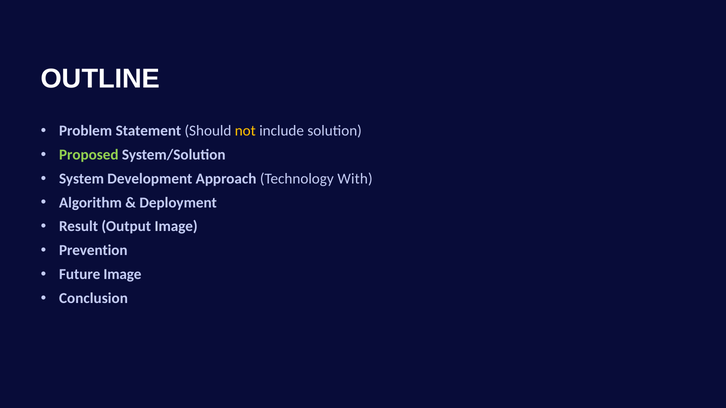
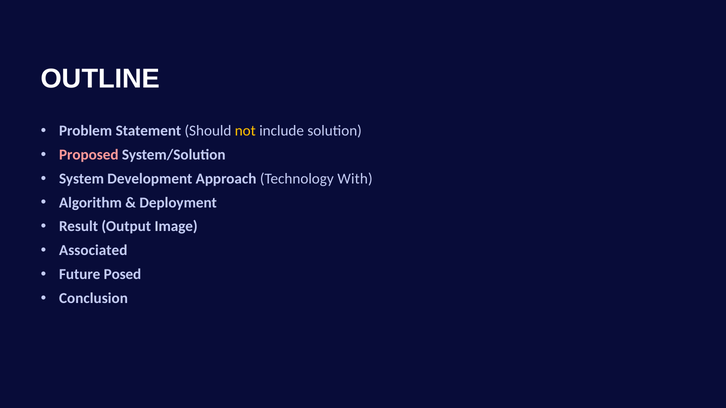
Proposed colour: light green -> pink (89, 155)
Prevention: Prevention -> Associated (93, 251)
Future Image: Image -> Posed (122, 275)
